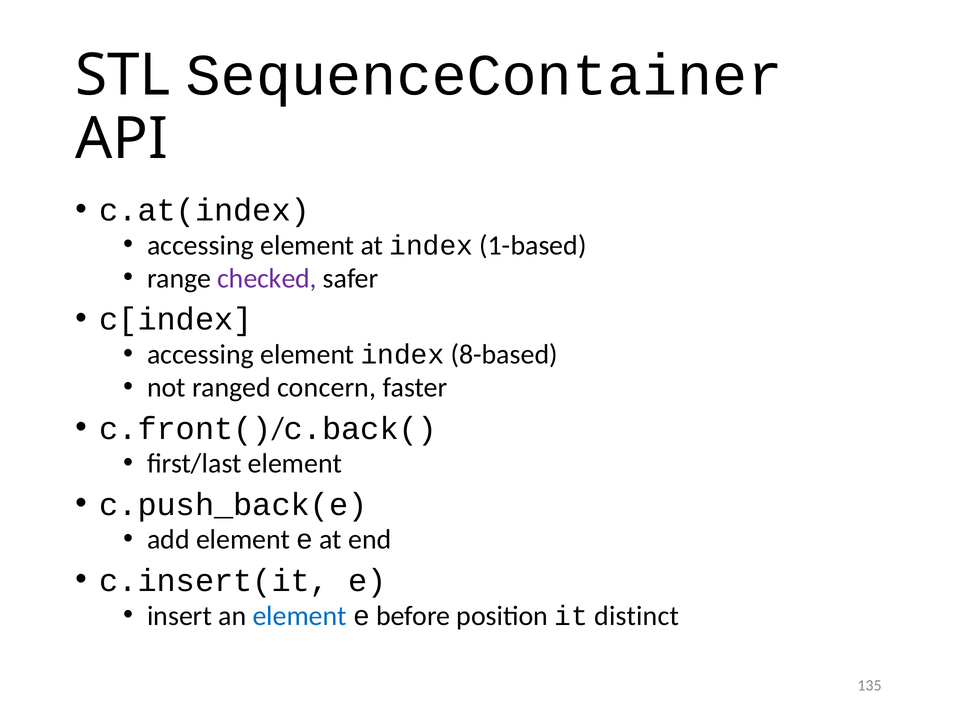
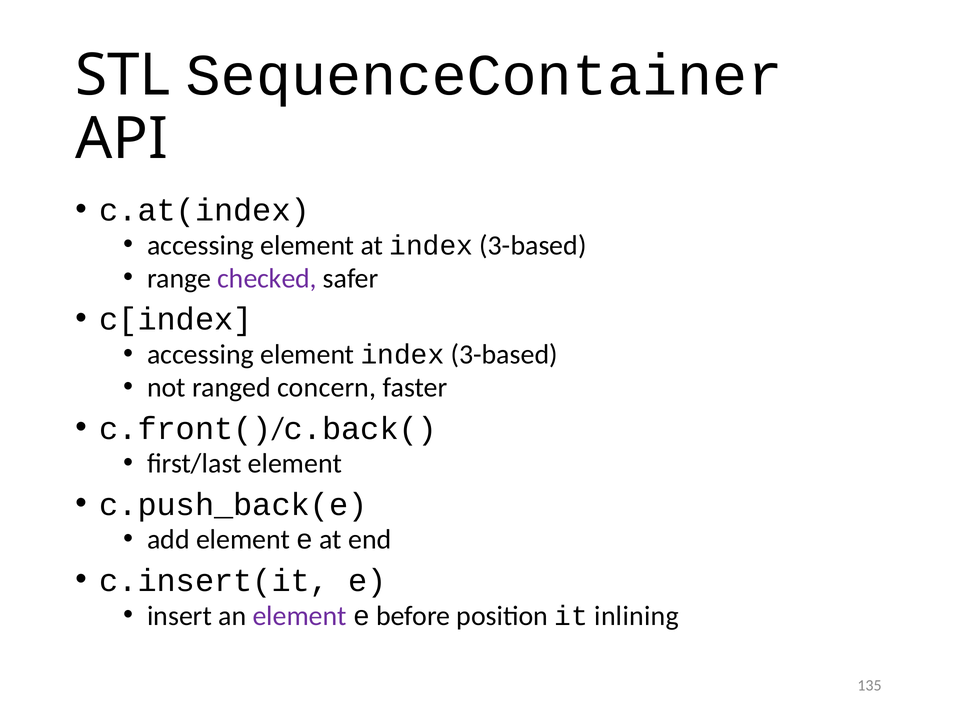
at index 1-based: 1-based -> 3-based (533, 245)
element index 8-based: 8-based -> 3-based (504, 354)
element colour: blue -> purple (300, 616)
distinct: distinct -> inlining (637, 616)
